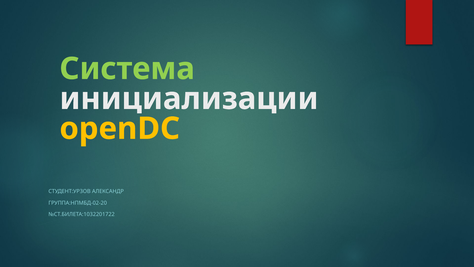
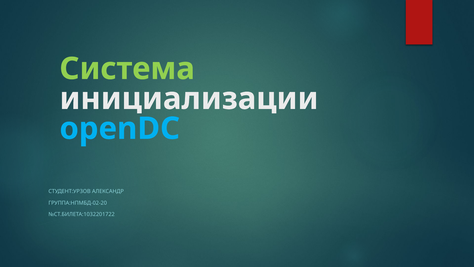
openDC colour: yellow -> light blue (120, 128)
